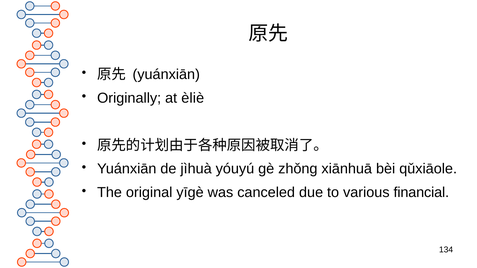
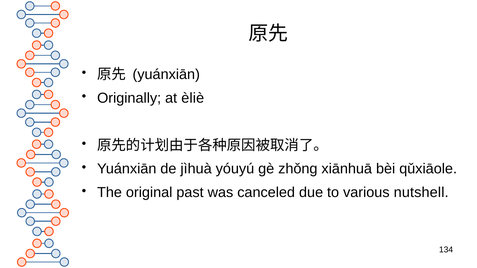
yīgè: yīgè -> past (190, 193)
financial: financial -> nutshell (421, 193)
